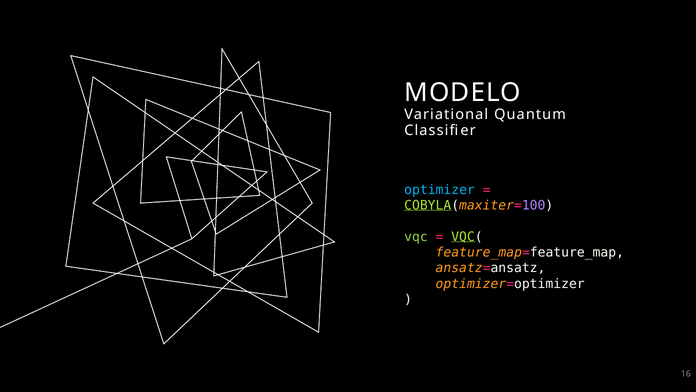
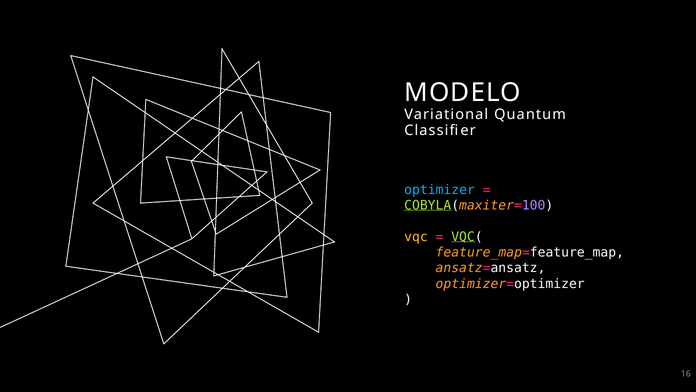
vqc colour: light green -> yellow (416, 236)
